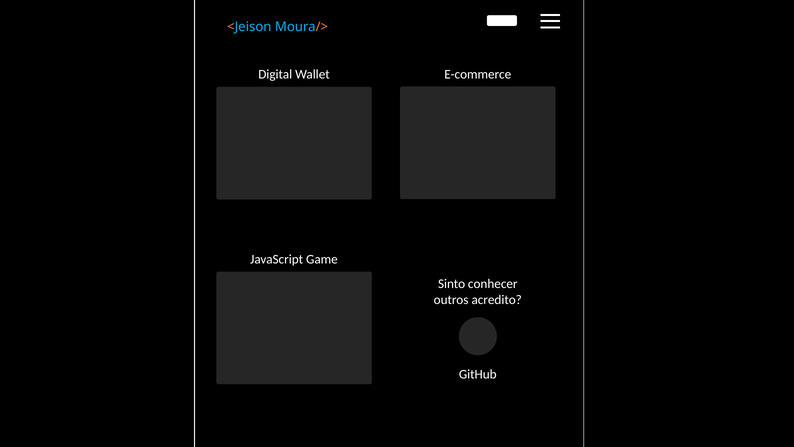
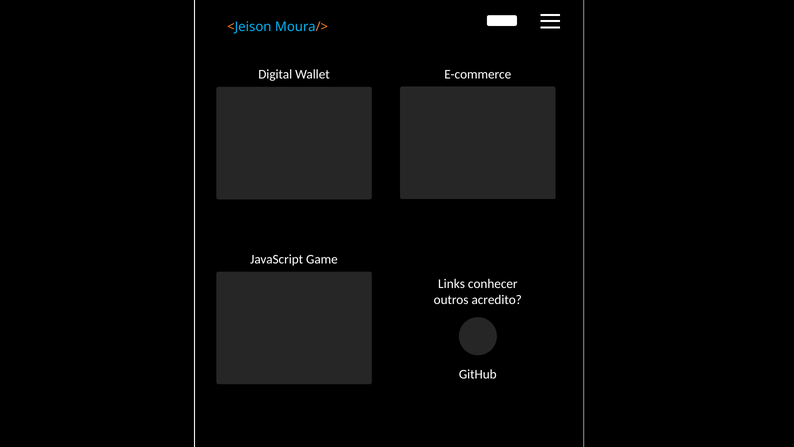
Sinto: Sinto -> Links (452, 284)
